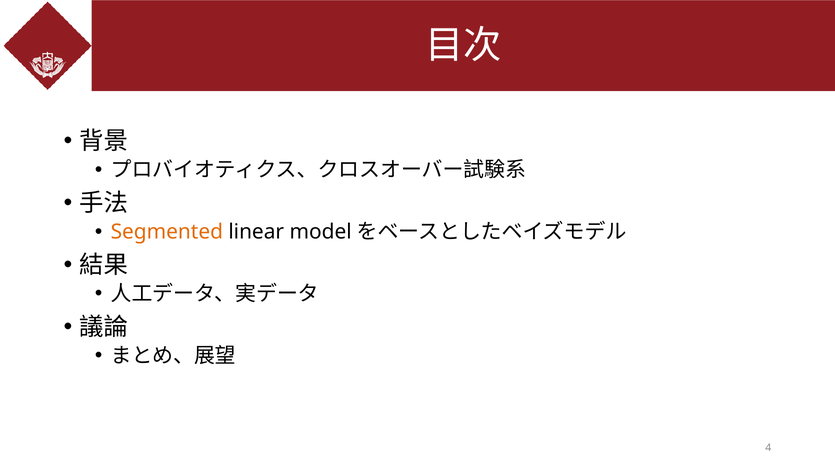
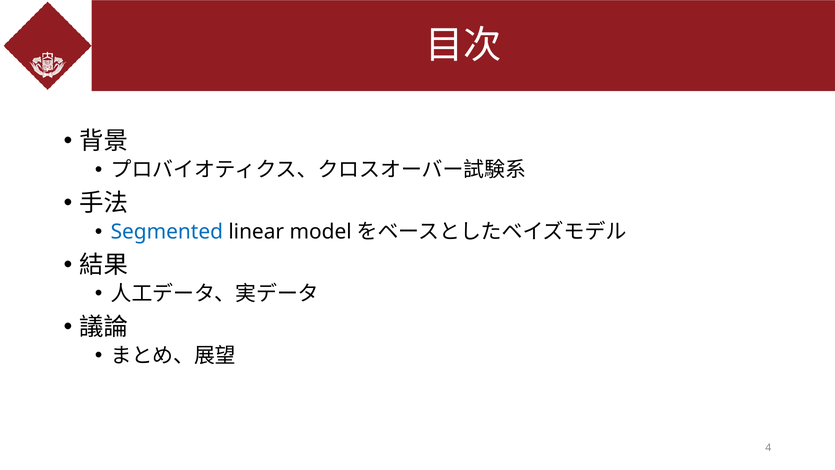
Segmented colour: orange -> blue (167, 232)
